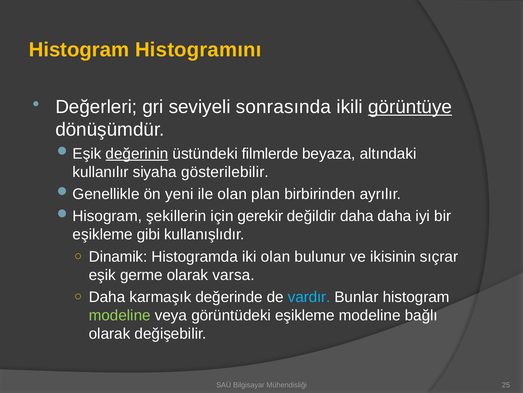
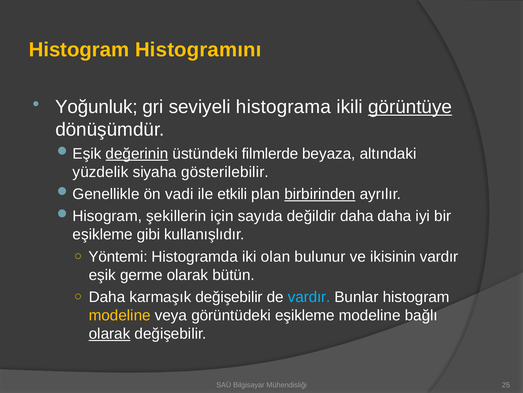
Değerleri: Değerleri -> Yoğunluk (96, 107)
sonrasında: sonrasında -> histograma (284, 107)
kullanılır: kullanılır -> yüzdelik (101, 172)
yeni: yeni -> vadi (179, 194)
ile olan: olan -> etkili (232, 194)
birbirinden underline: none -> present (320, 194)
gerekir: gerekir -> sayıda (260, 216)
Dinamik: Dinamik -> Yöntemi (118, 256)
ikisinin sıçrar: sıçrar -> vardır (439, 256)
varsa: varsa -> bütün (234, 275)
karmaşık değerinde: değerinde -> değişebilir (229, 297)
modeline colour: light green -> yellow (120, 315)
olarak underline: none -> present (110, 333)
